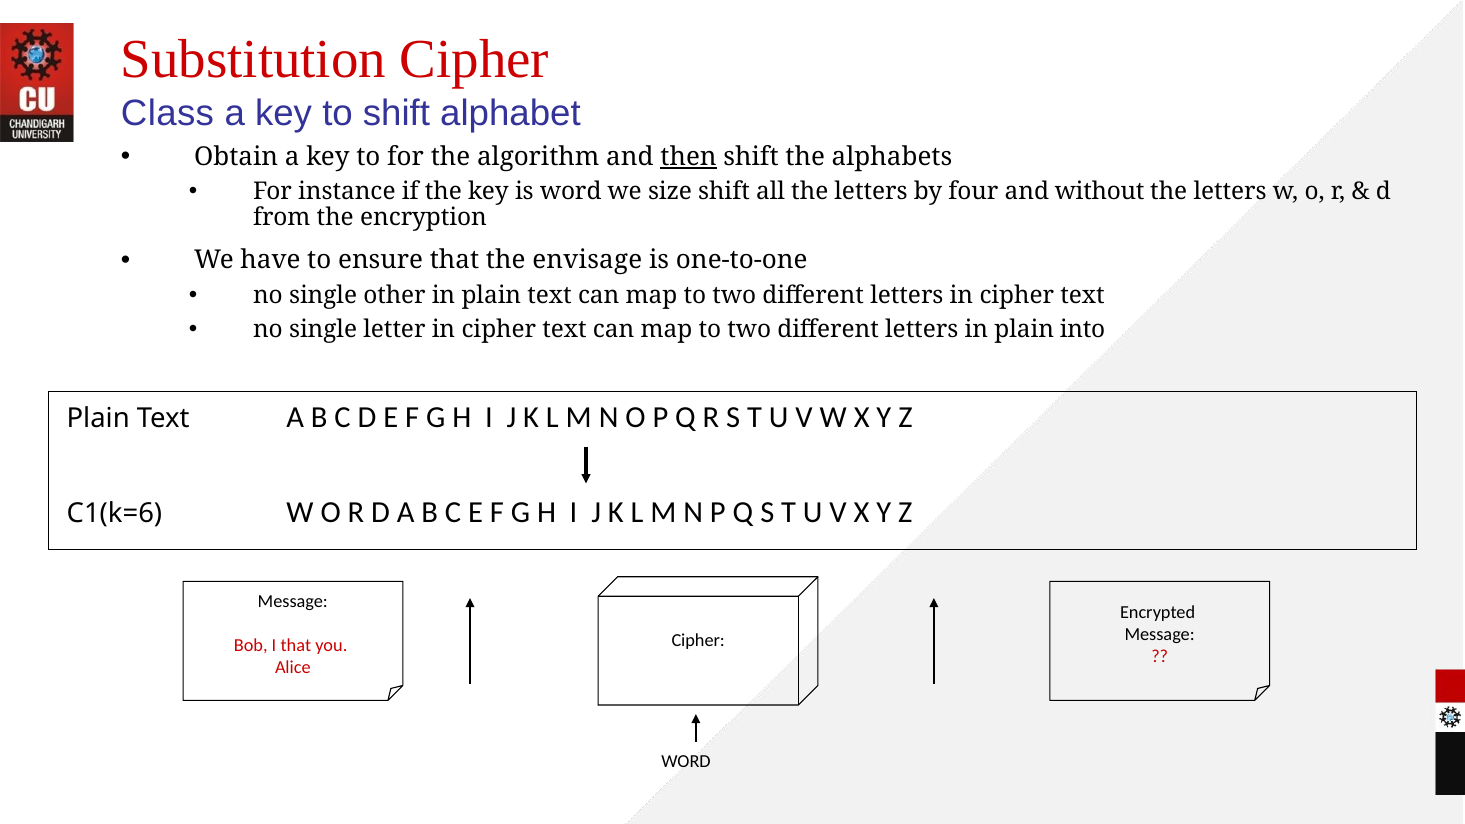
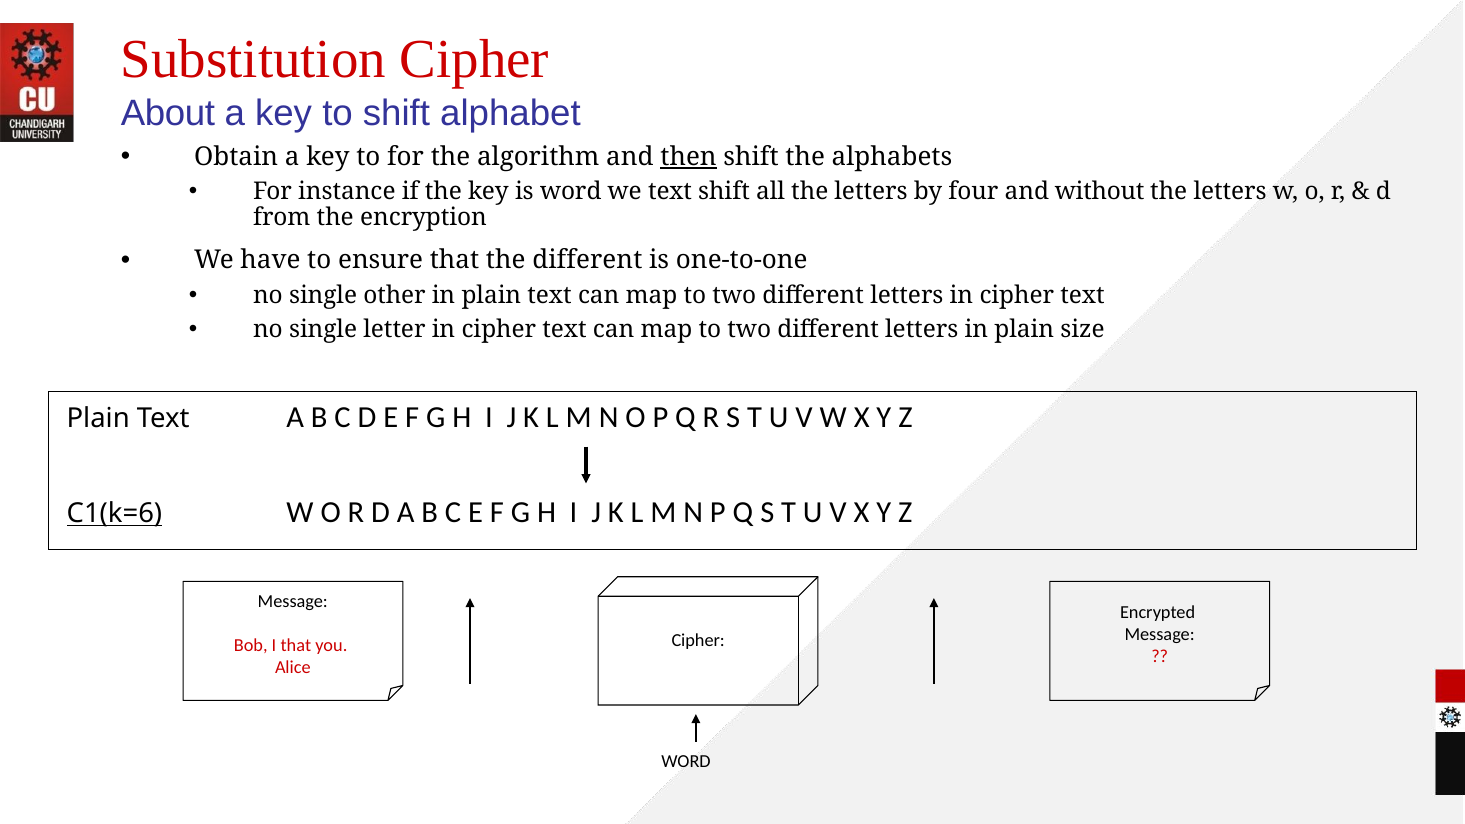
Class: Class -> About (168, 113)
we size: size -> text (670, 191)
the envisage: envisage -> different (587, 260)
into: into -> size (1082, 329)
C1(k=6 underline: none -> present (114, 514)
